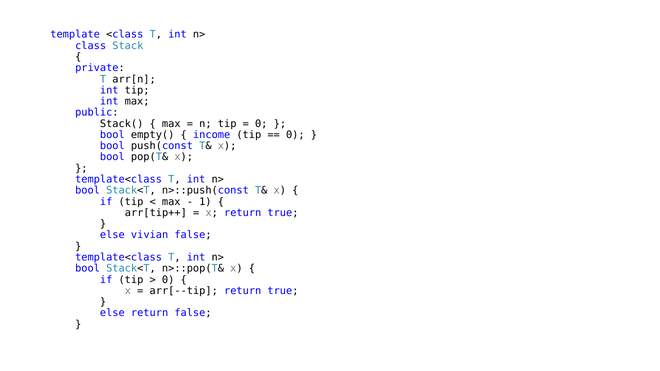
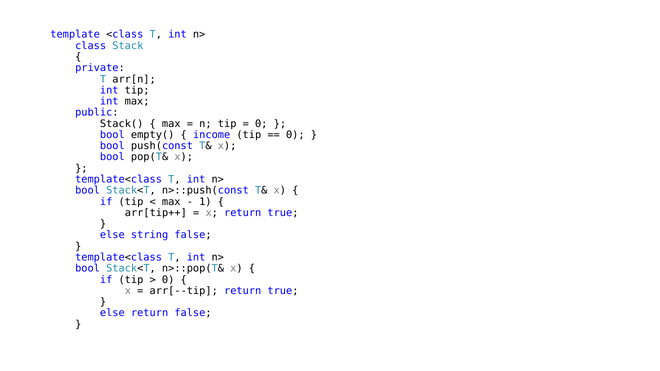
vivian: vivian -> string (150, 235)
